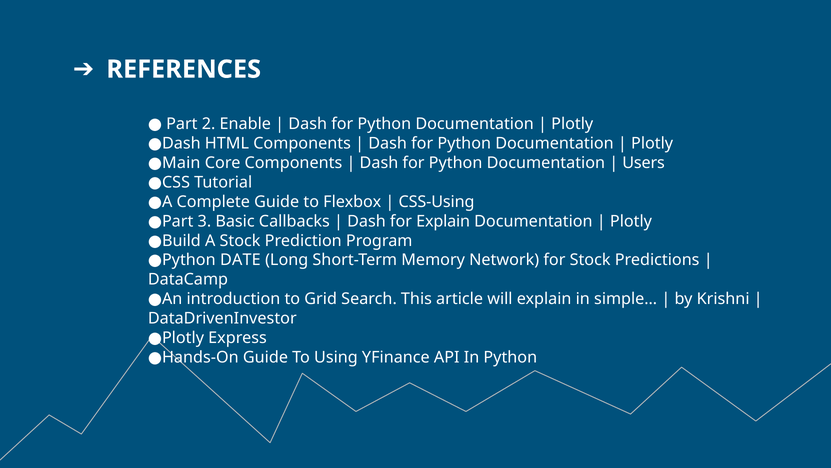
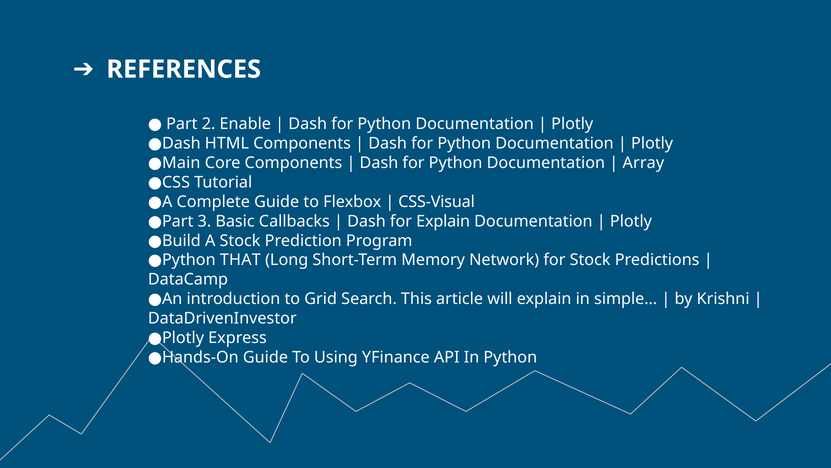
Users: Users -> Array (643, 163)
CSS-Using: CSS-Using -> CSS-Visual (437, 202)
DATE: DATE -> THAT (240, 260)
